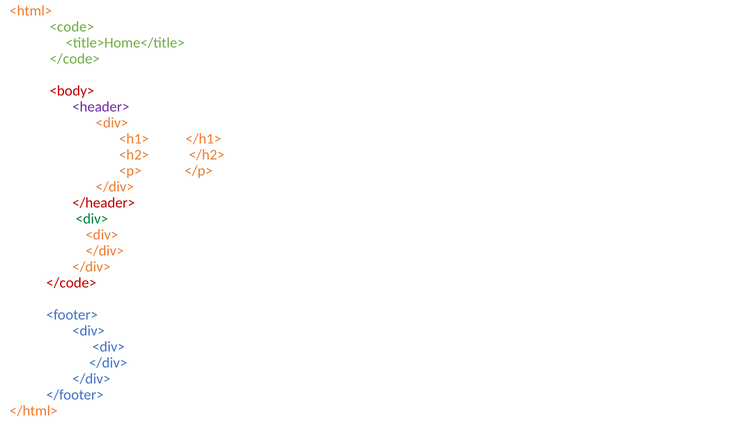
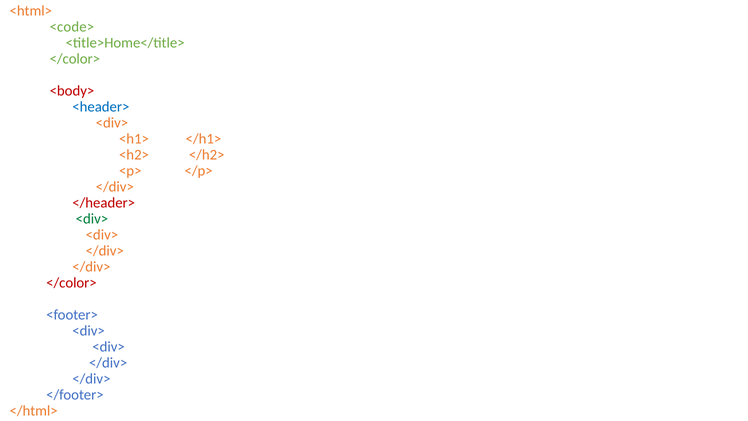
</code>: </code> -> </color> (75, 59)
<header> colour: purple -> blue (101, 107)
</code>: </code> -> </color> (71, 283)
